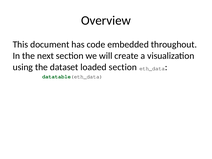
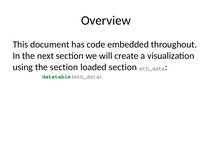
the dataset: dataset -> section (64, 67)
